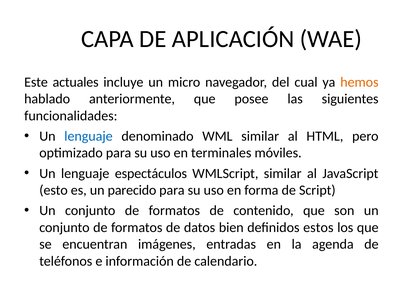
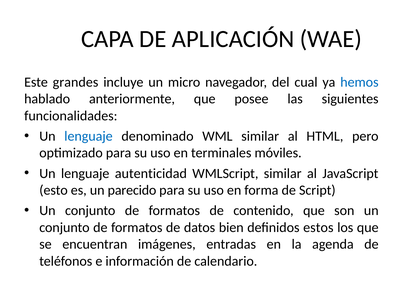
actuales: actuales -> grandes (76, 82)
hemos colour: orange -> blue (359, 82)
espectáculos: espectáculos -> autenticidad (151, 173)
